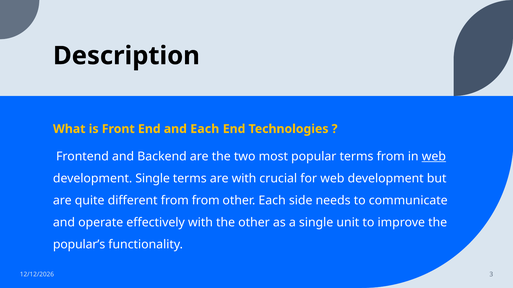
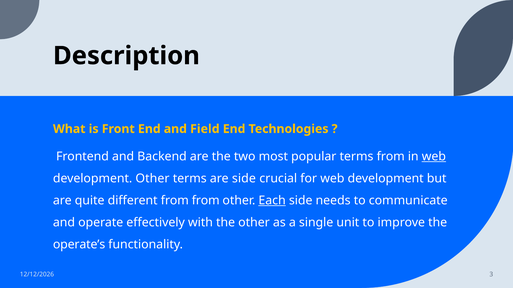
and Each: Each -> Field (205, 129)
development Single: Single -> Other (153, 179)
are with: with -> side (244, 179)
Each underline: none -> present (272, 201)
popular’s: popular’s -> operate’s (79, 245)
